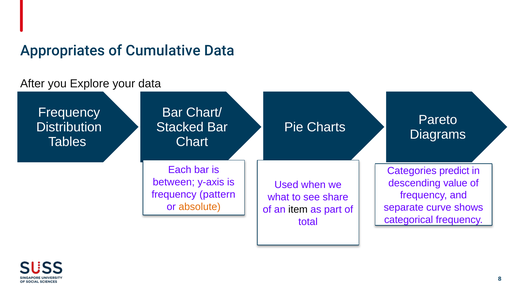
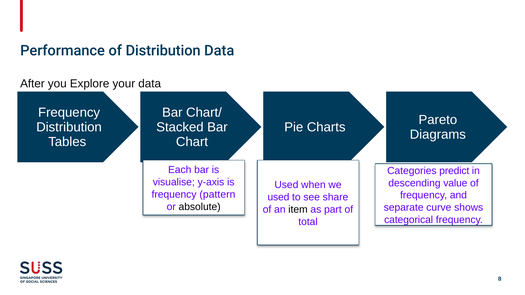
Appropriates: Appropriates -> Performance (63, 51)
of Cumulative: Cumulative -> Distribution (163, 51)
between: between -> visualise (174, 182)
what: what -> used (278, 197)
absolute colour: orange -> black (200, 207)
